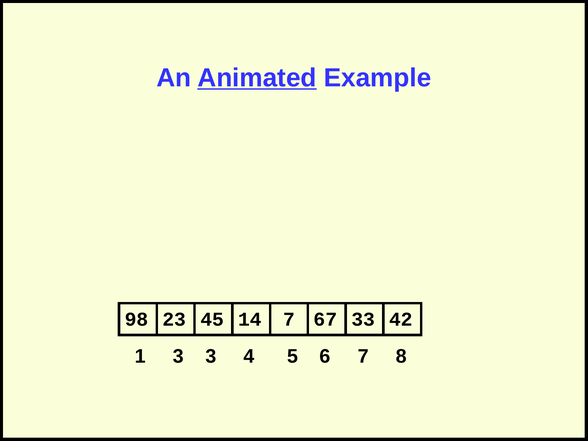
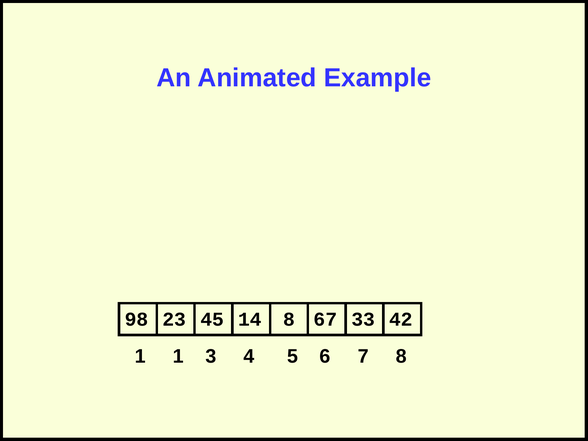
Animated underline: present -> none (257, 78)
14 7: 7 -> 8 (289, 319)
1 3: 3 -> 1 (178, 356)
